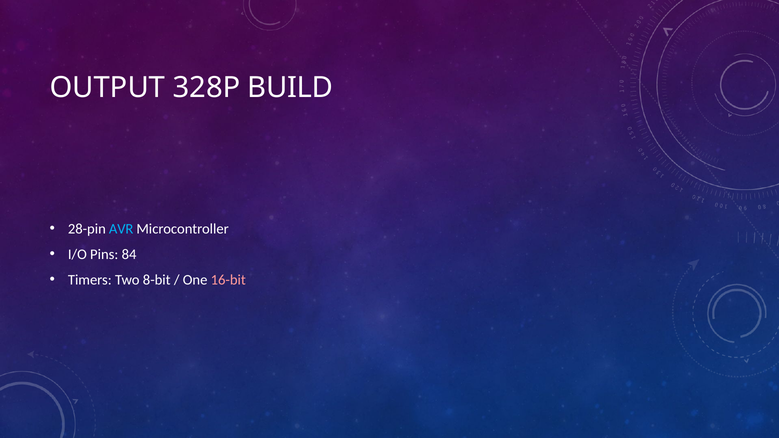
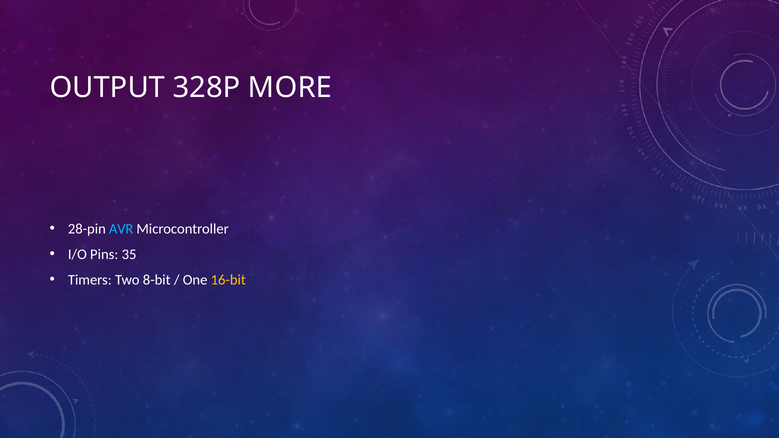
BUILD: BUILD -> MORE (290, 87)
84: 84 -> 35 (129, 254)
16-bit colour: pink -> yellow (228, 280)
